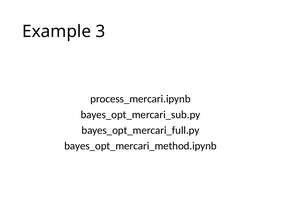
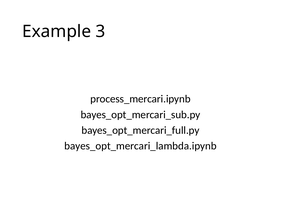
bayes_opt_mercari_method.ipynb: bayes_opt_mercari_method.ipynb -> bayes_opt_mercari_lambda.ipynb (140, 146)
